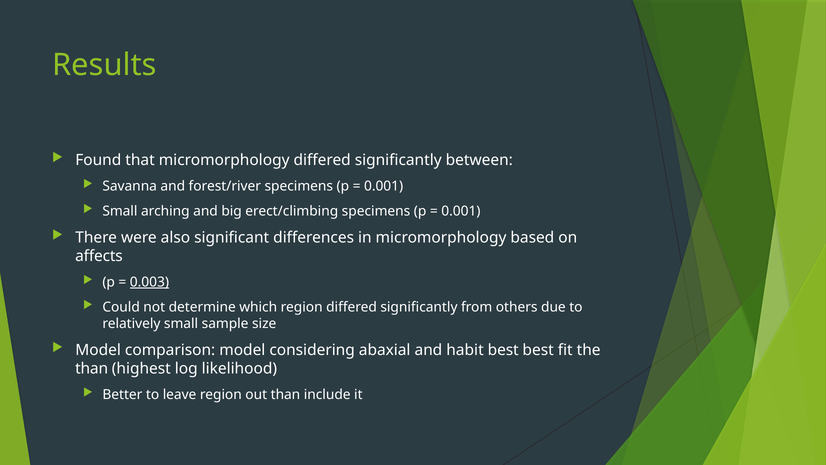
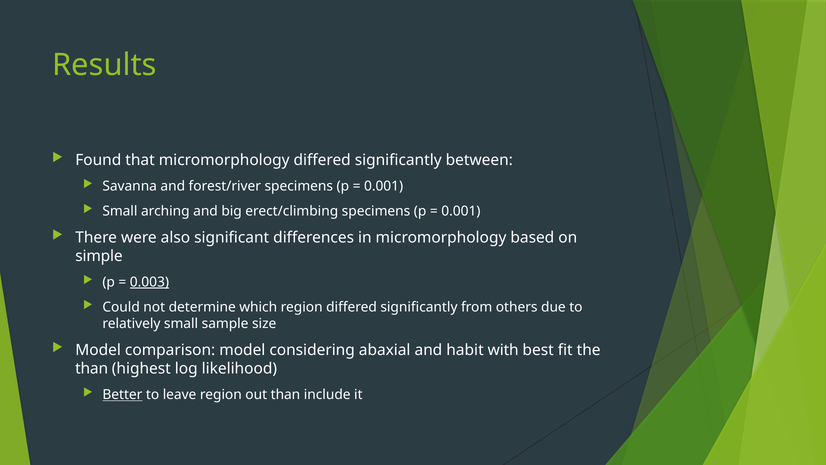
affects: affects -> simple (99, 256)
habit best: best -> with (503, 350)
Better underline: none -> present (122, 394)
